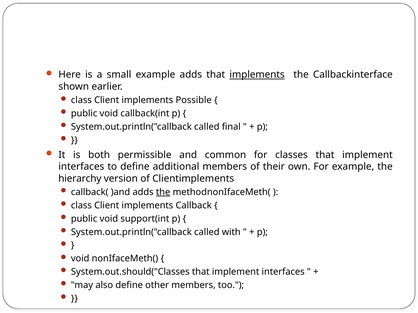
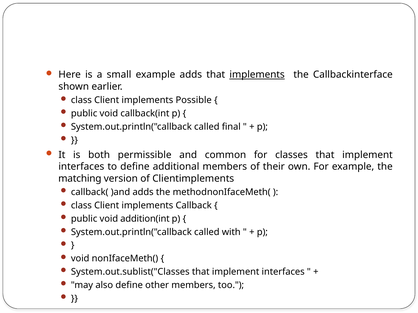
hierarchy: hierarchy -> matching (80, 179)
the underline: present -> none (163, 192)
support(int: support(int -> addition(int (145, 219)
System.out.should("Classes: System.out.should("Classes -> System.out.sublist("Classes (130, 272)
